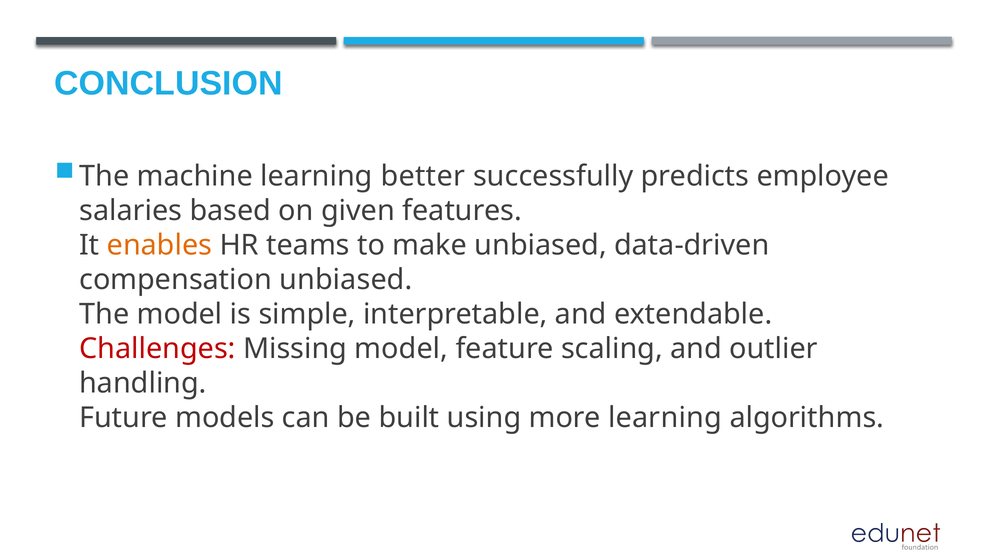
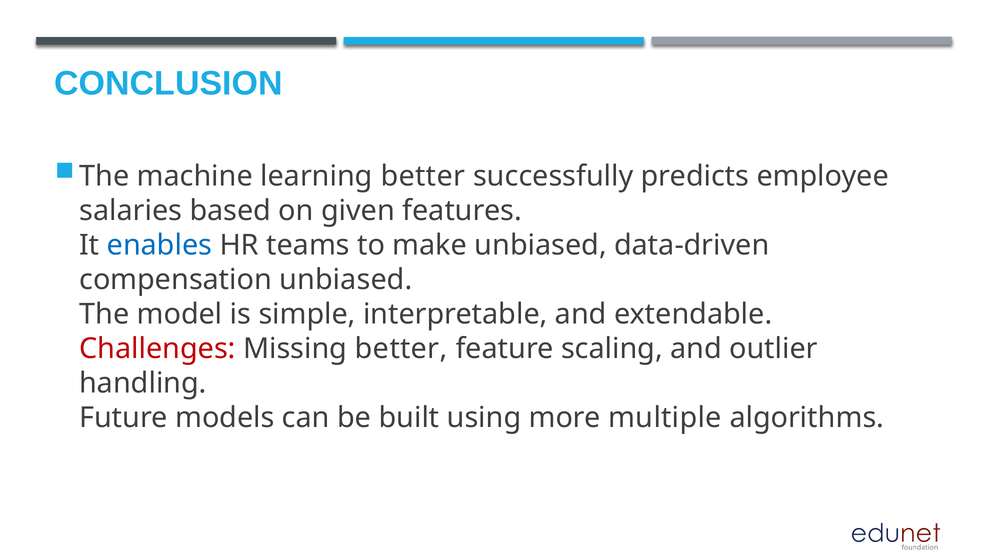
enables colour: orange -> blue (159, 245)
Missing model: model -> better (401, 349)
more learning: learning -> multiple (665, 418)
